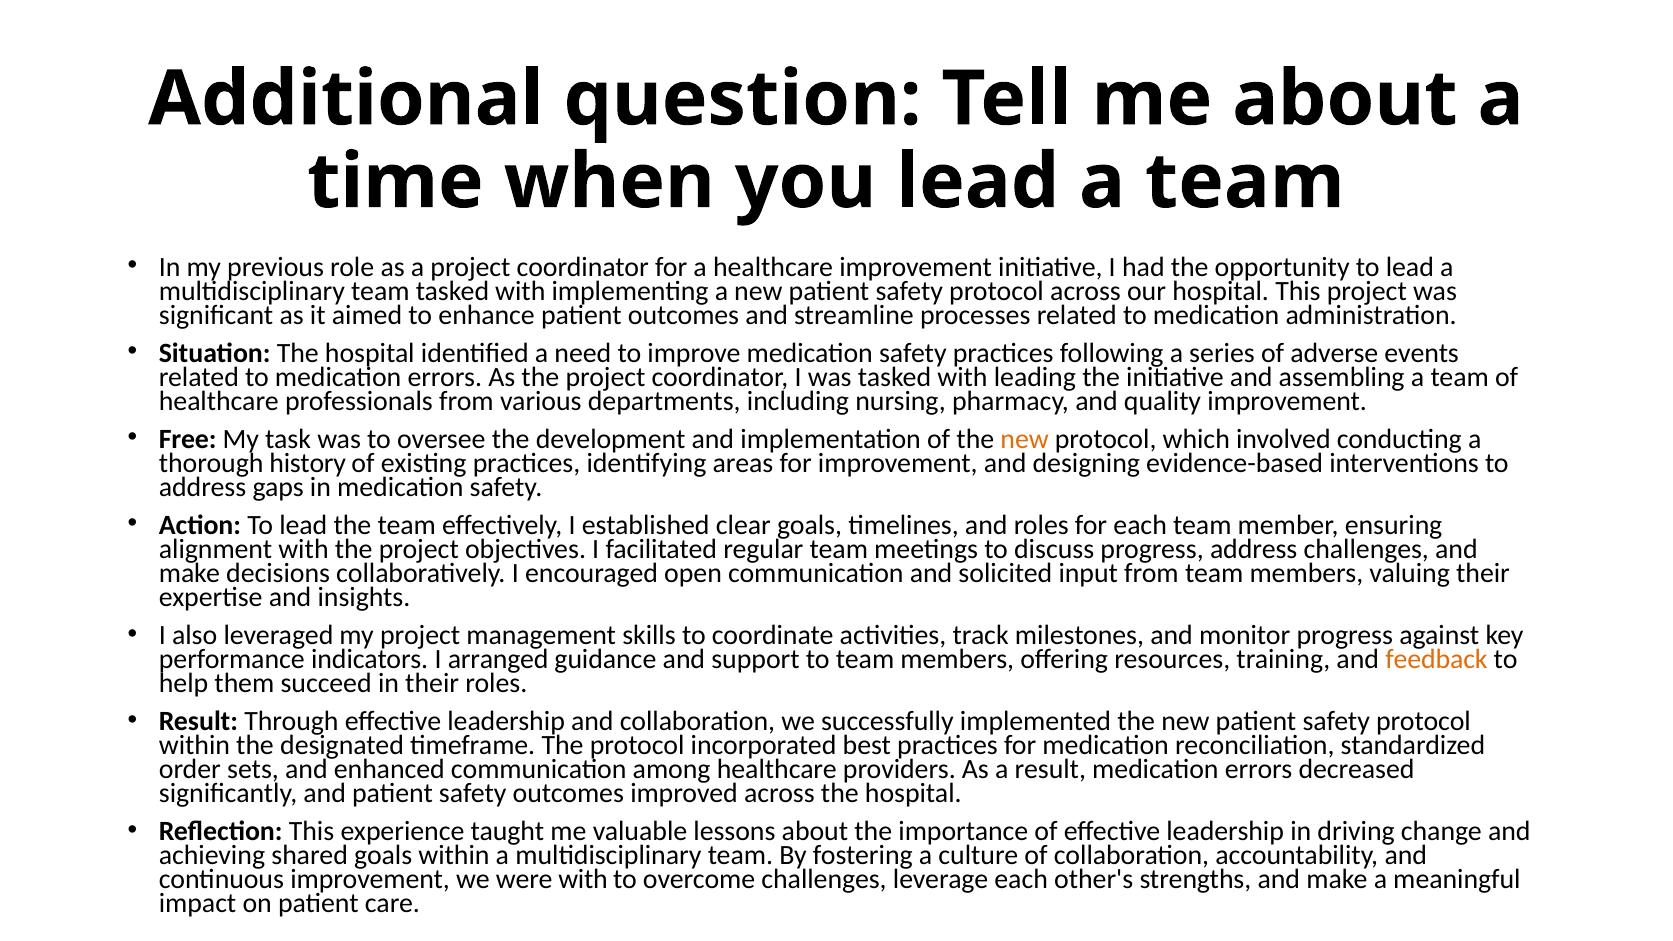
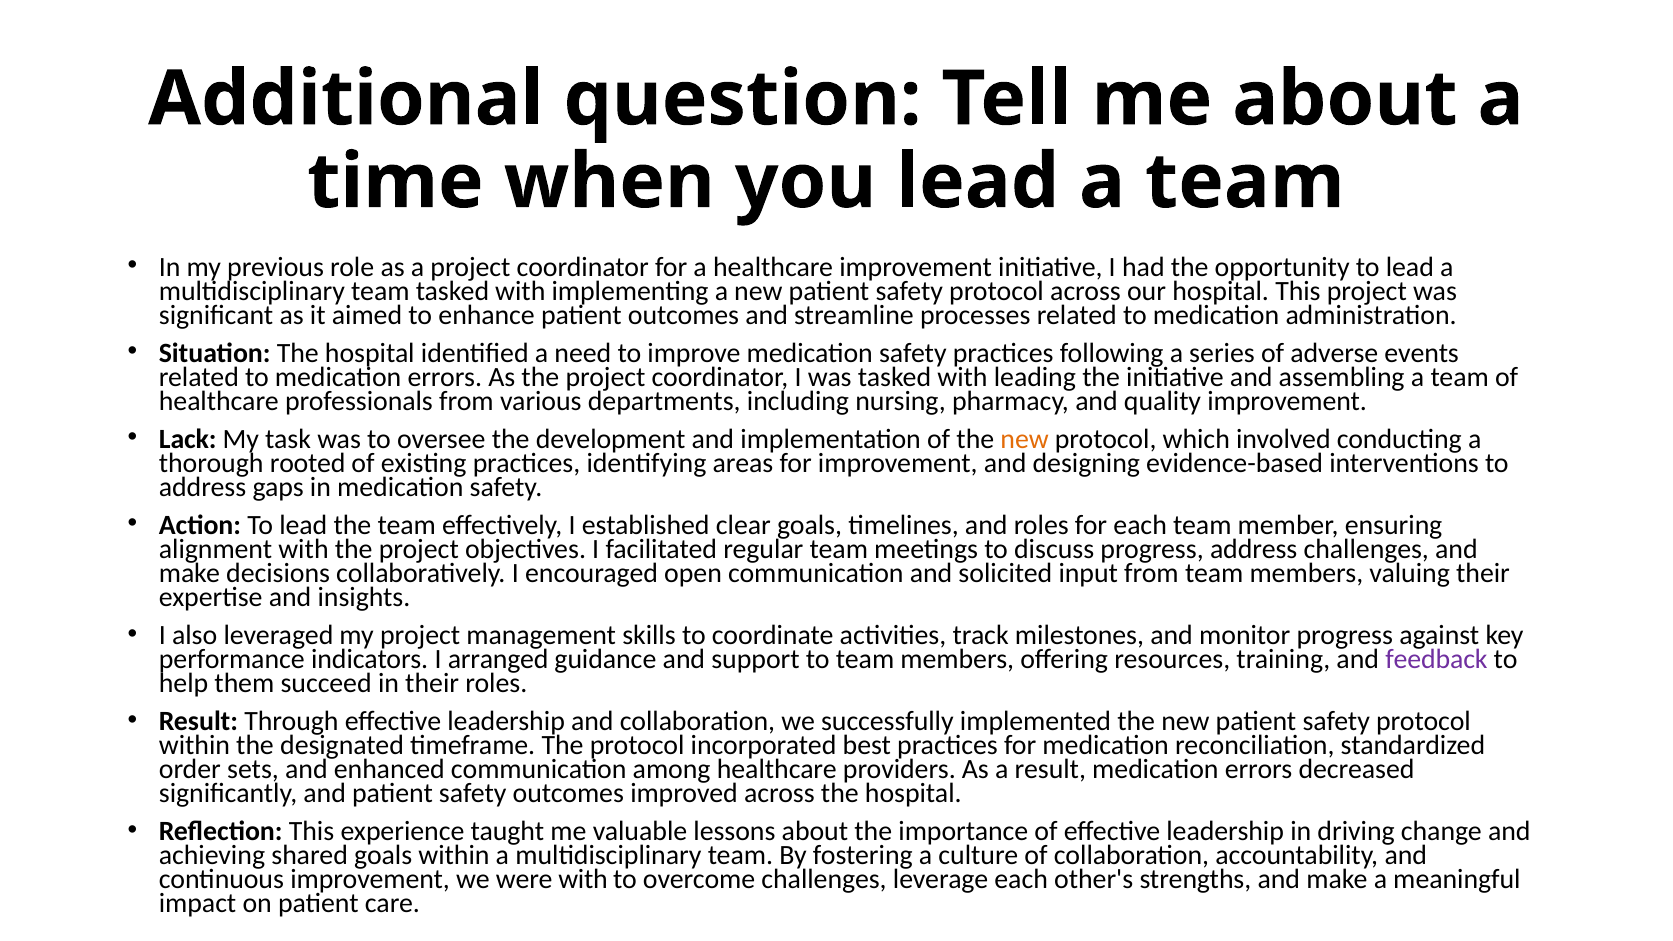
Free: Free -> Lack (188, 439)
history: history -> rooted (308, 463)
feedback colour: orange -> purple (1436, 659)
